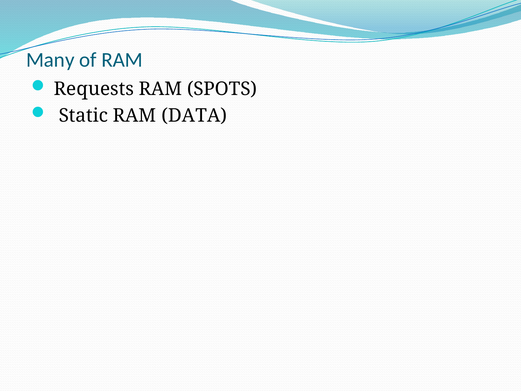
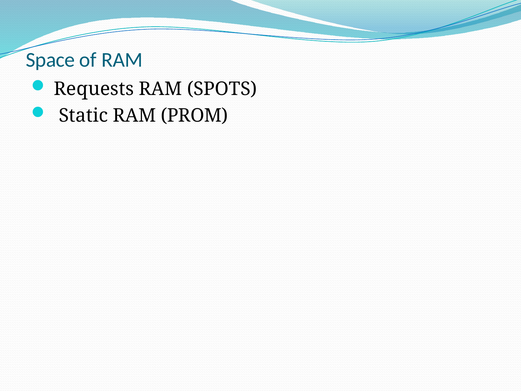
Many: Many -> Space (50, 60)
DATA: DATA -> PROM (194, 115)
